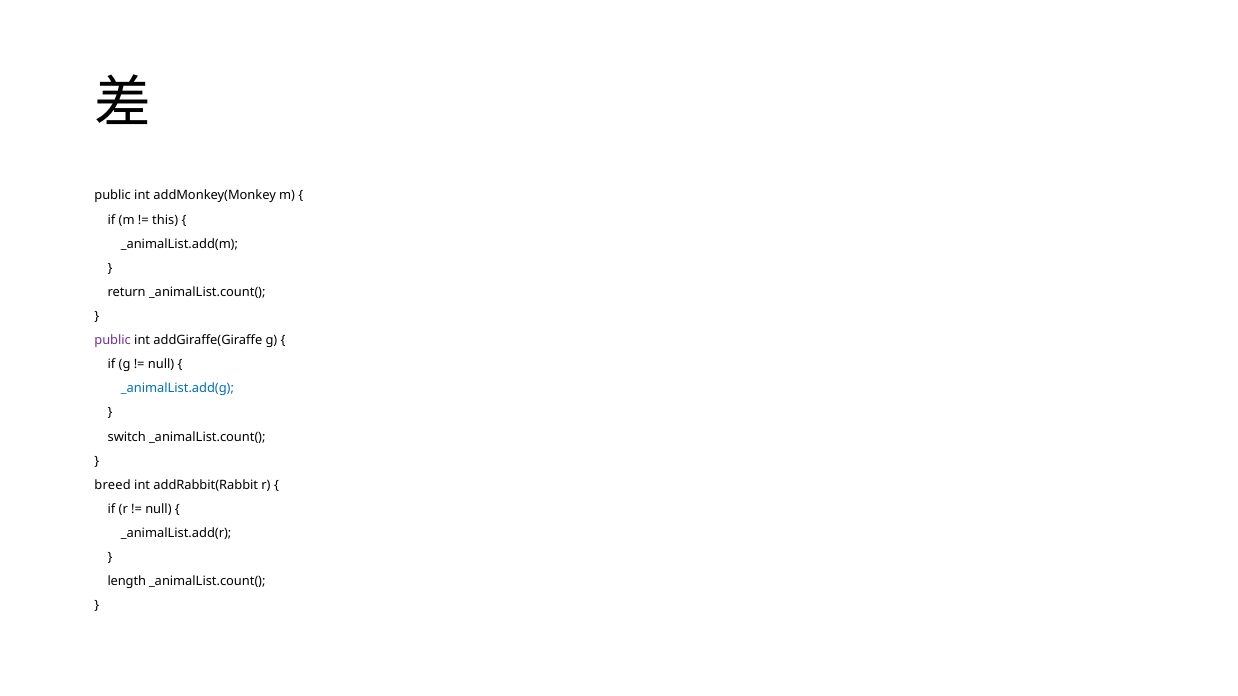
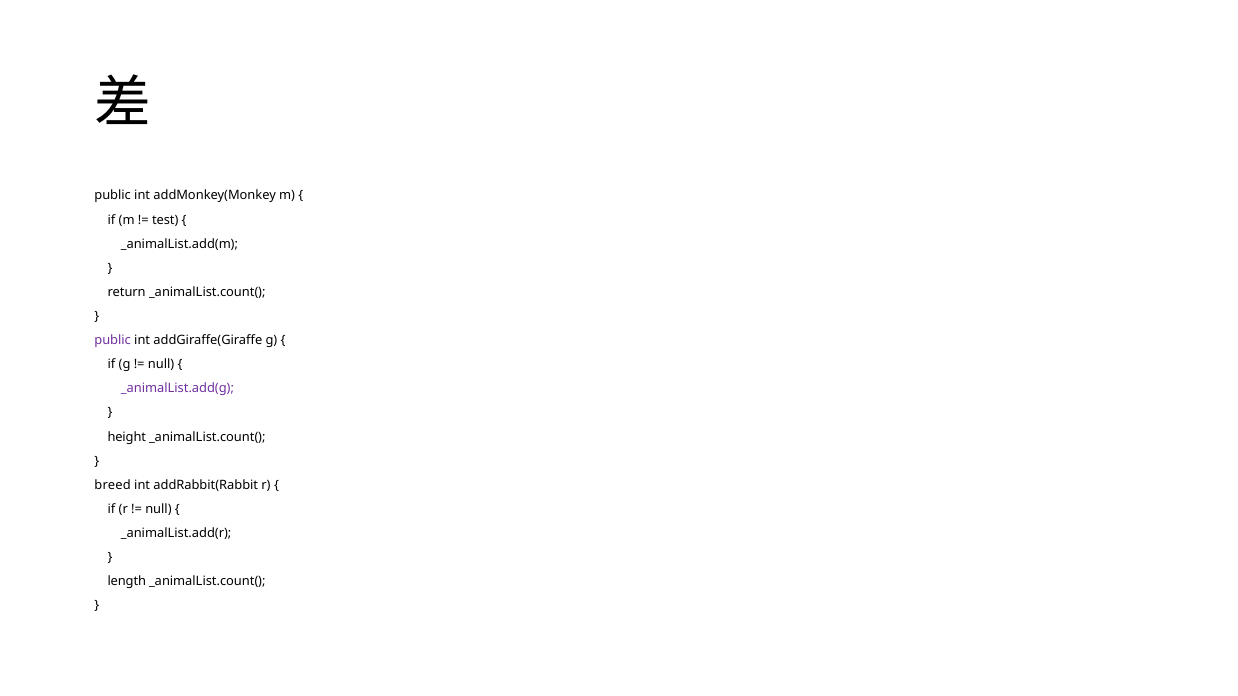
this: this -> test (165, 220)
_animalList.add(g colour: blue -> purple (178, 389)
switch: switch -> height (127, 437)
